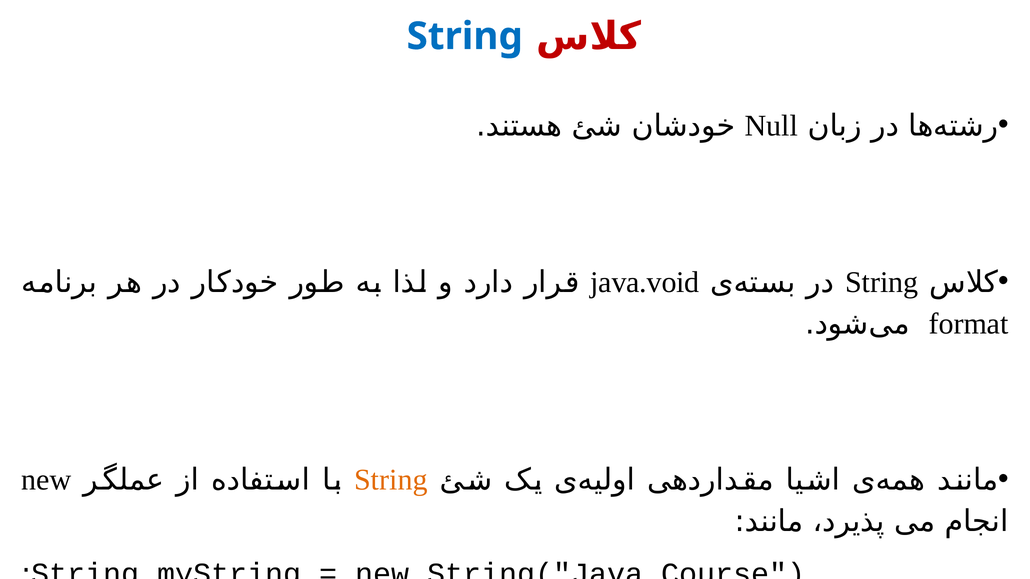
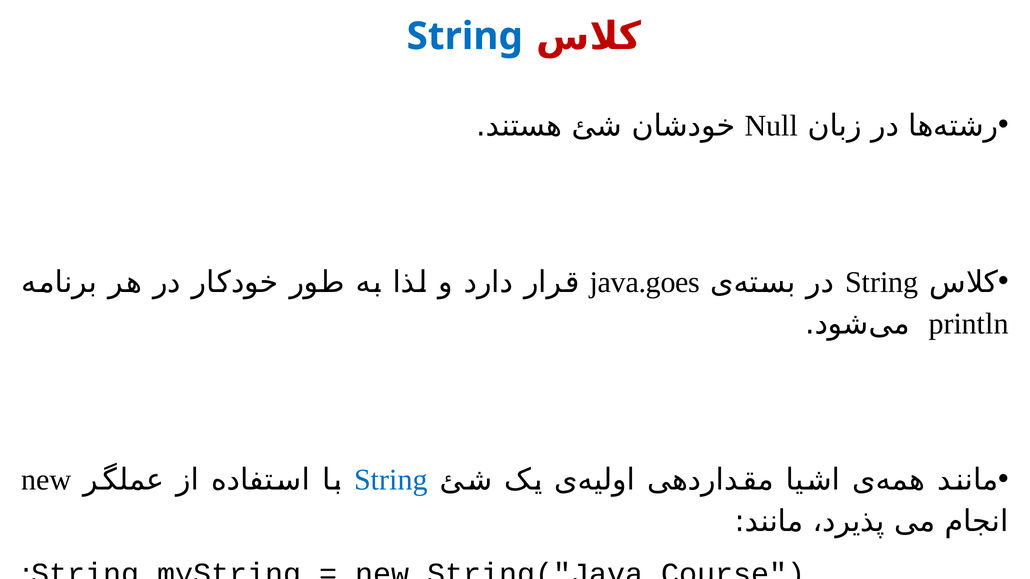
java.void: java.void -> java.goes (645, 282)
format: format -> println (969, 324)
String colour: orange -> blue (391, 480)
